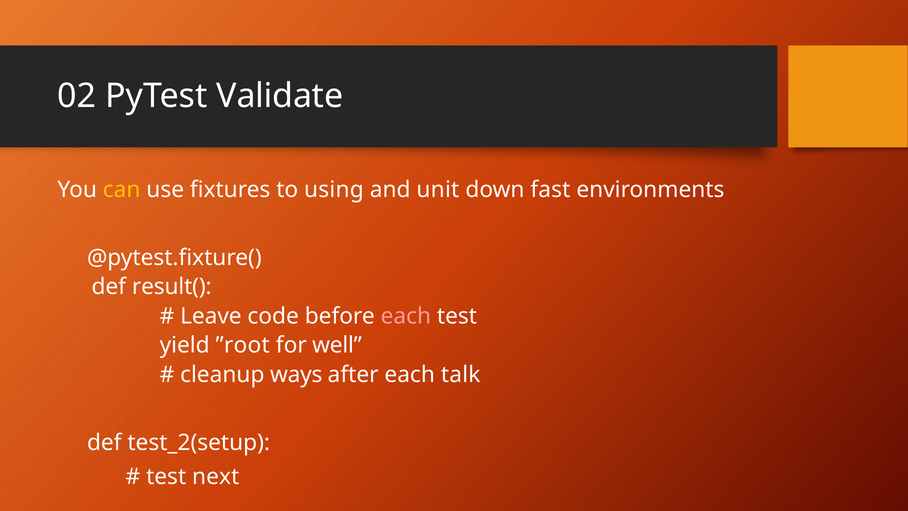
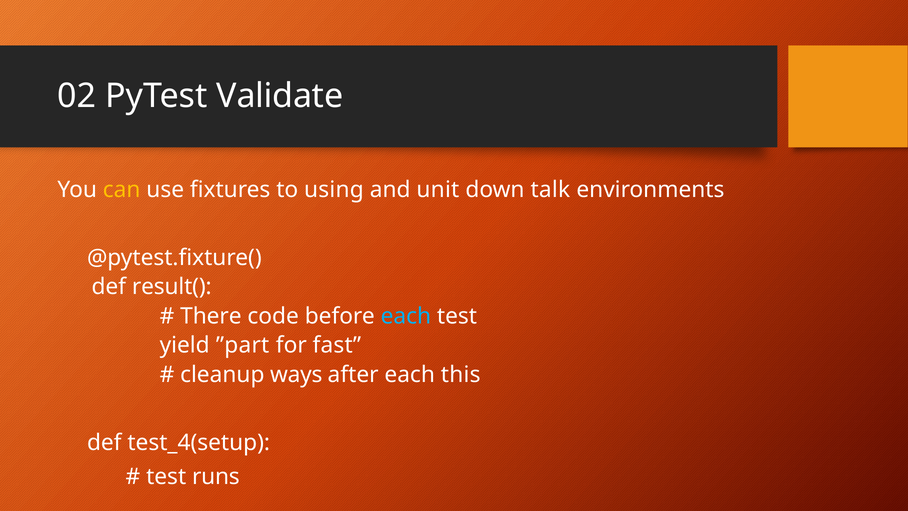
fast: fast -> talk (550, 190)
Leave: Leave -> There (211, 316)
each colour: pink -> light blue (406, 316)
”root: ”root -> ”part (243, 345)
well: well -> fast (337, 345)
talk: talk -> this (461, 374)
test_2(setup: test_2(setup -> test_4(setup (199, 442)
next: next -> runs (216, 476)
